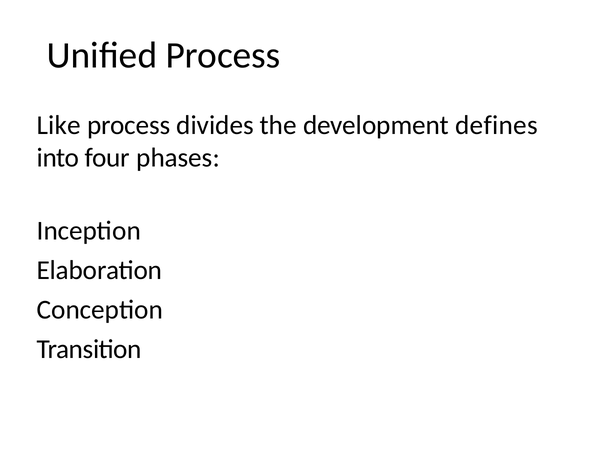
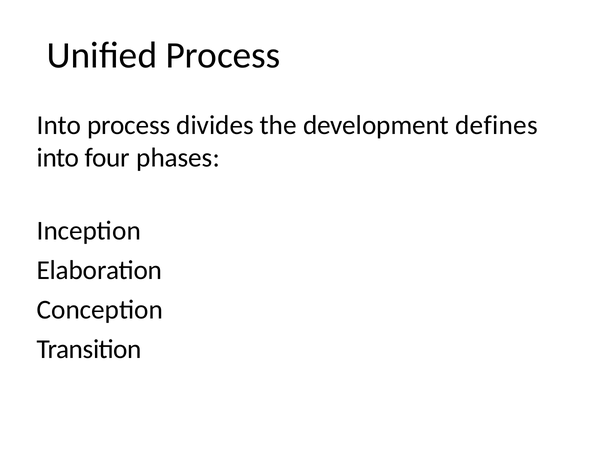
Like: Like -> Into (59, 125)
